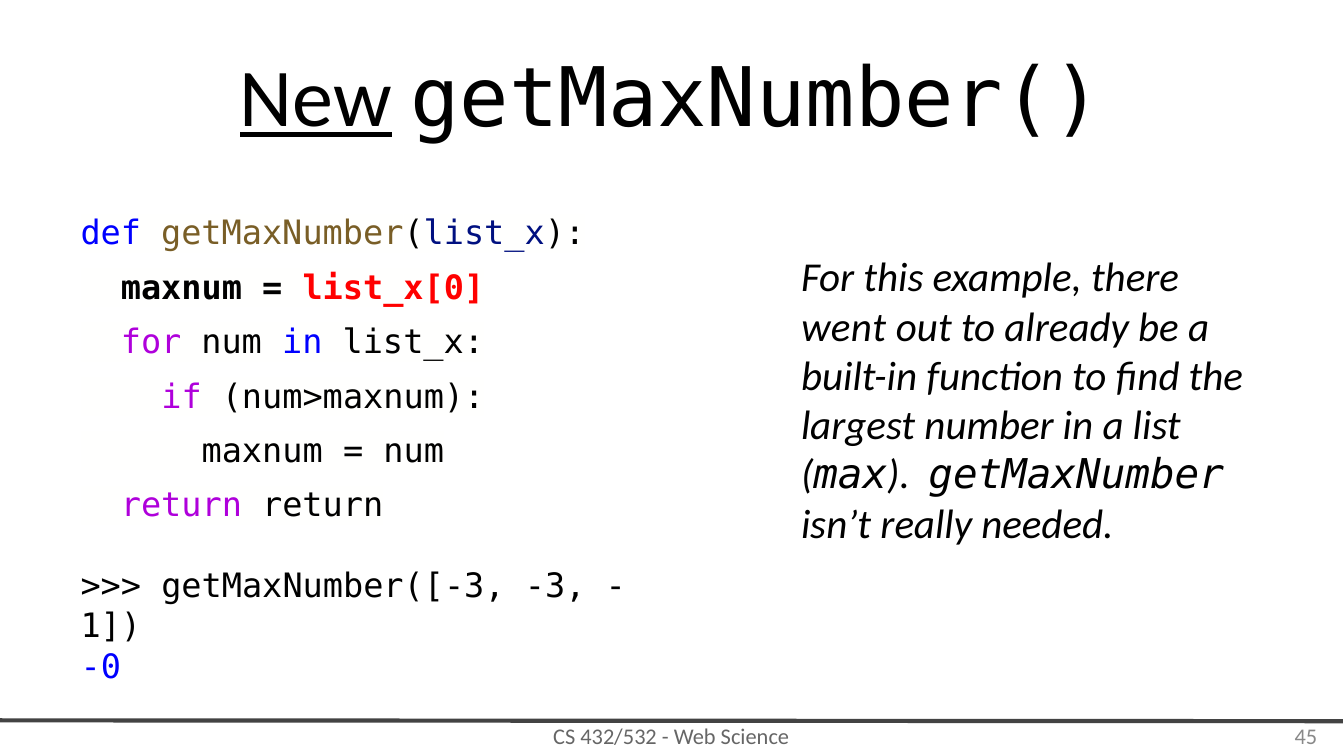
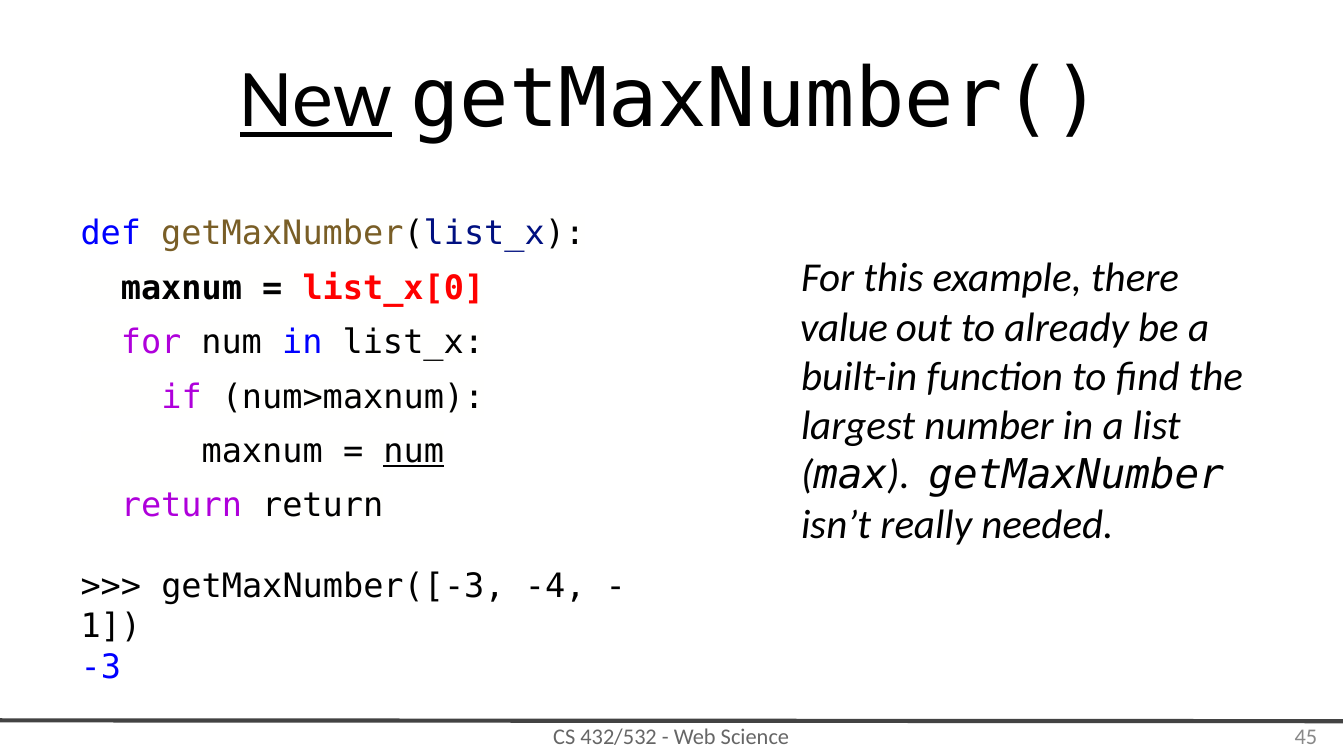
went: went -> value (844, 327)
num underline: none -> present (414, 451)
-3: -3 -> -4 (555, 586)
-0: -0 -> -3 (101, 667)
